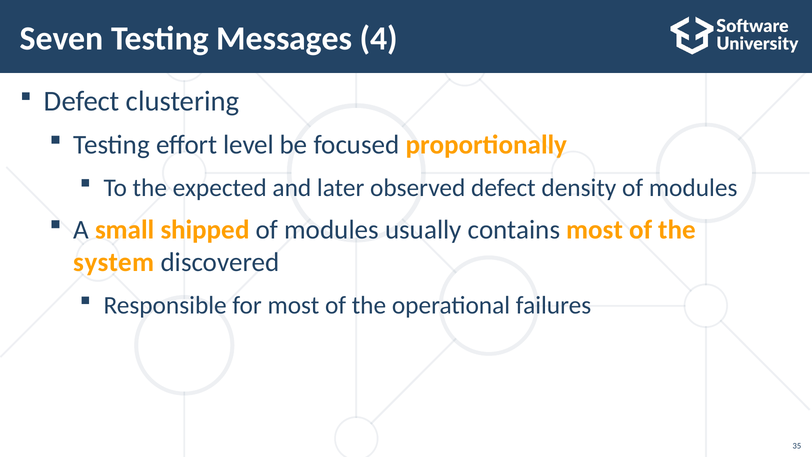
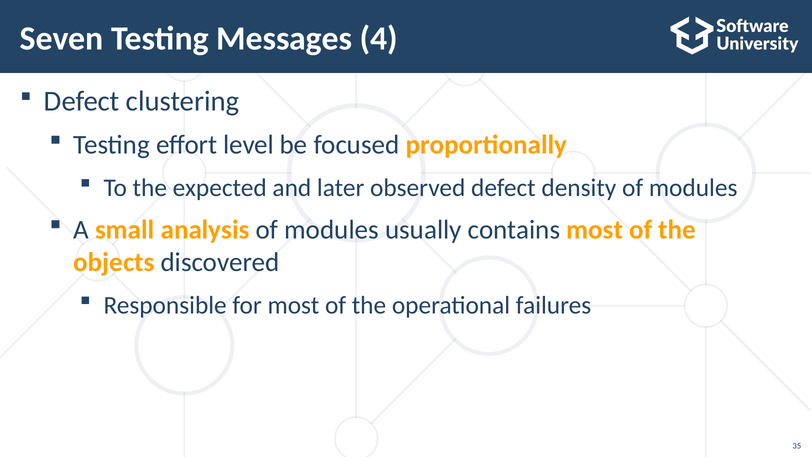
shipped: shipped -> analysis (205, 230)
system: system -> objects (114, 262)
